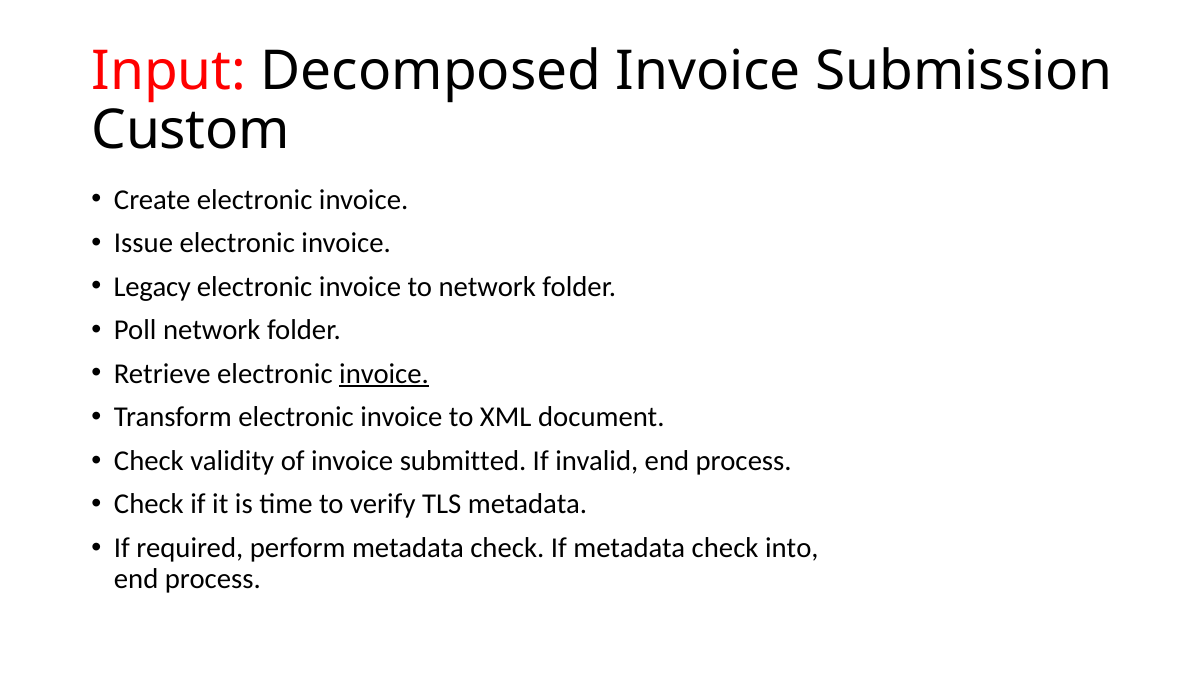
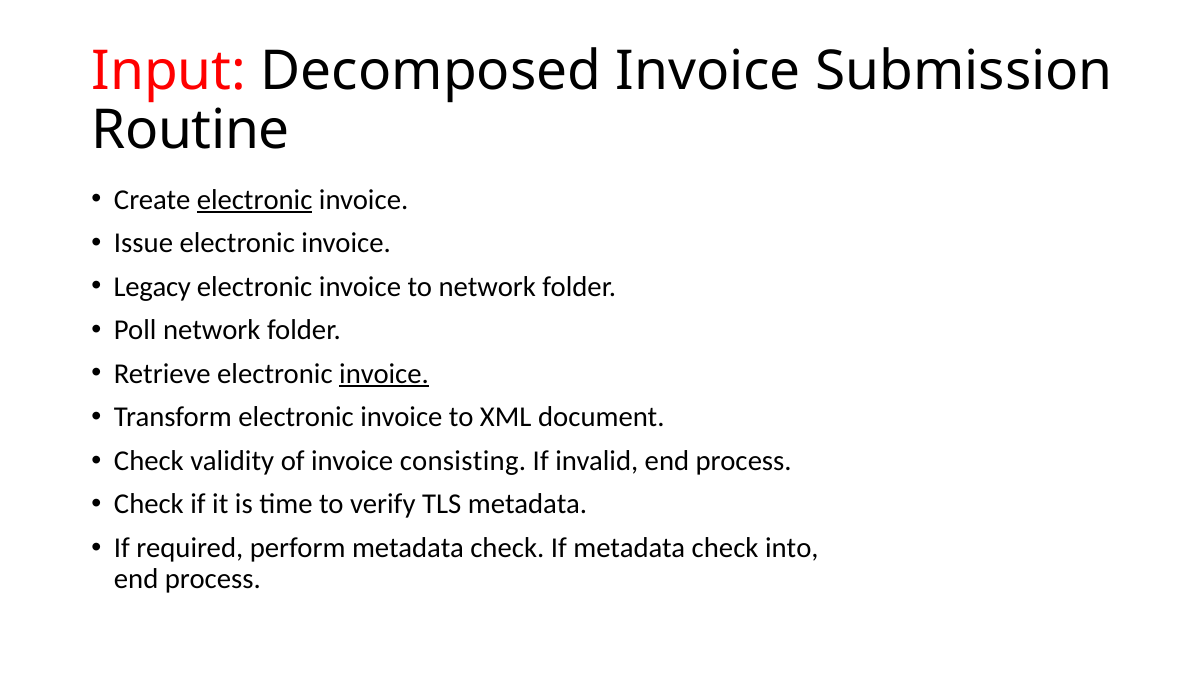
Custom: Custom -> Routine (191, 130)
electronic underline: none -> present (255, 200)
submitted: submitted -> consisting (463, 461)
